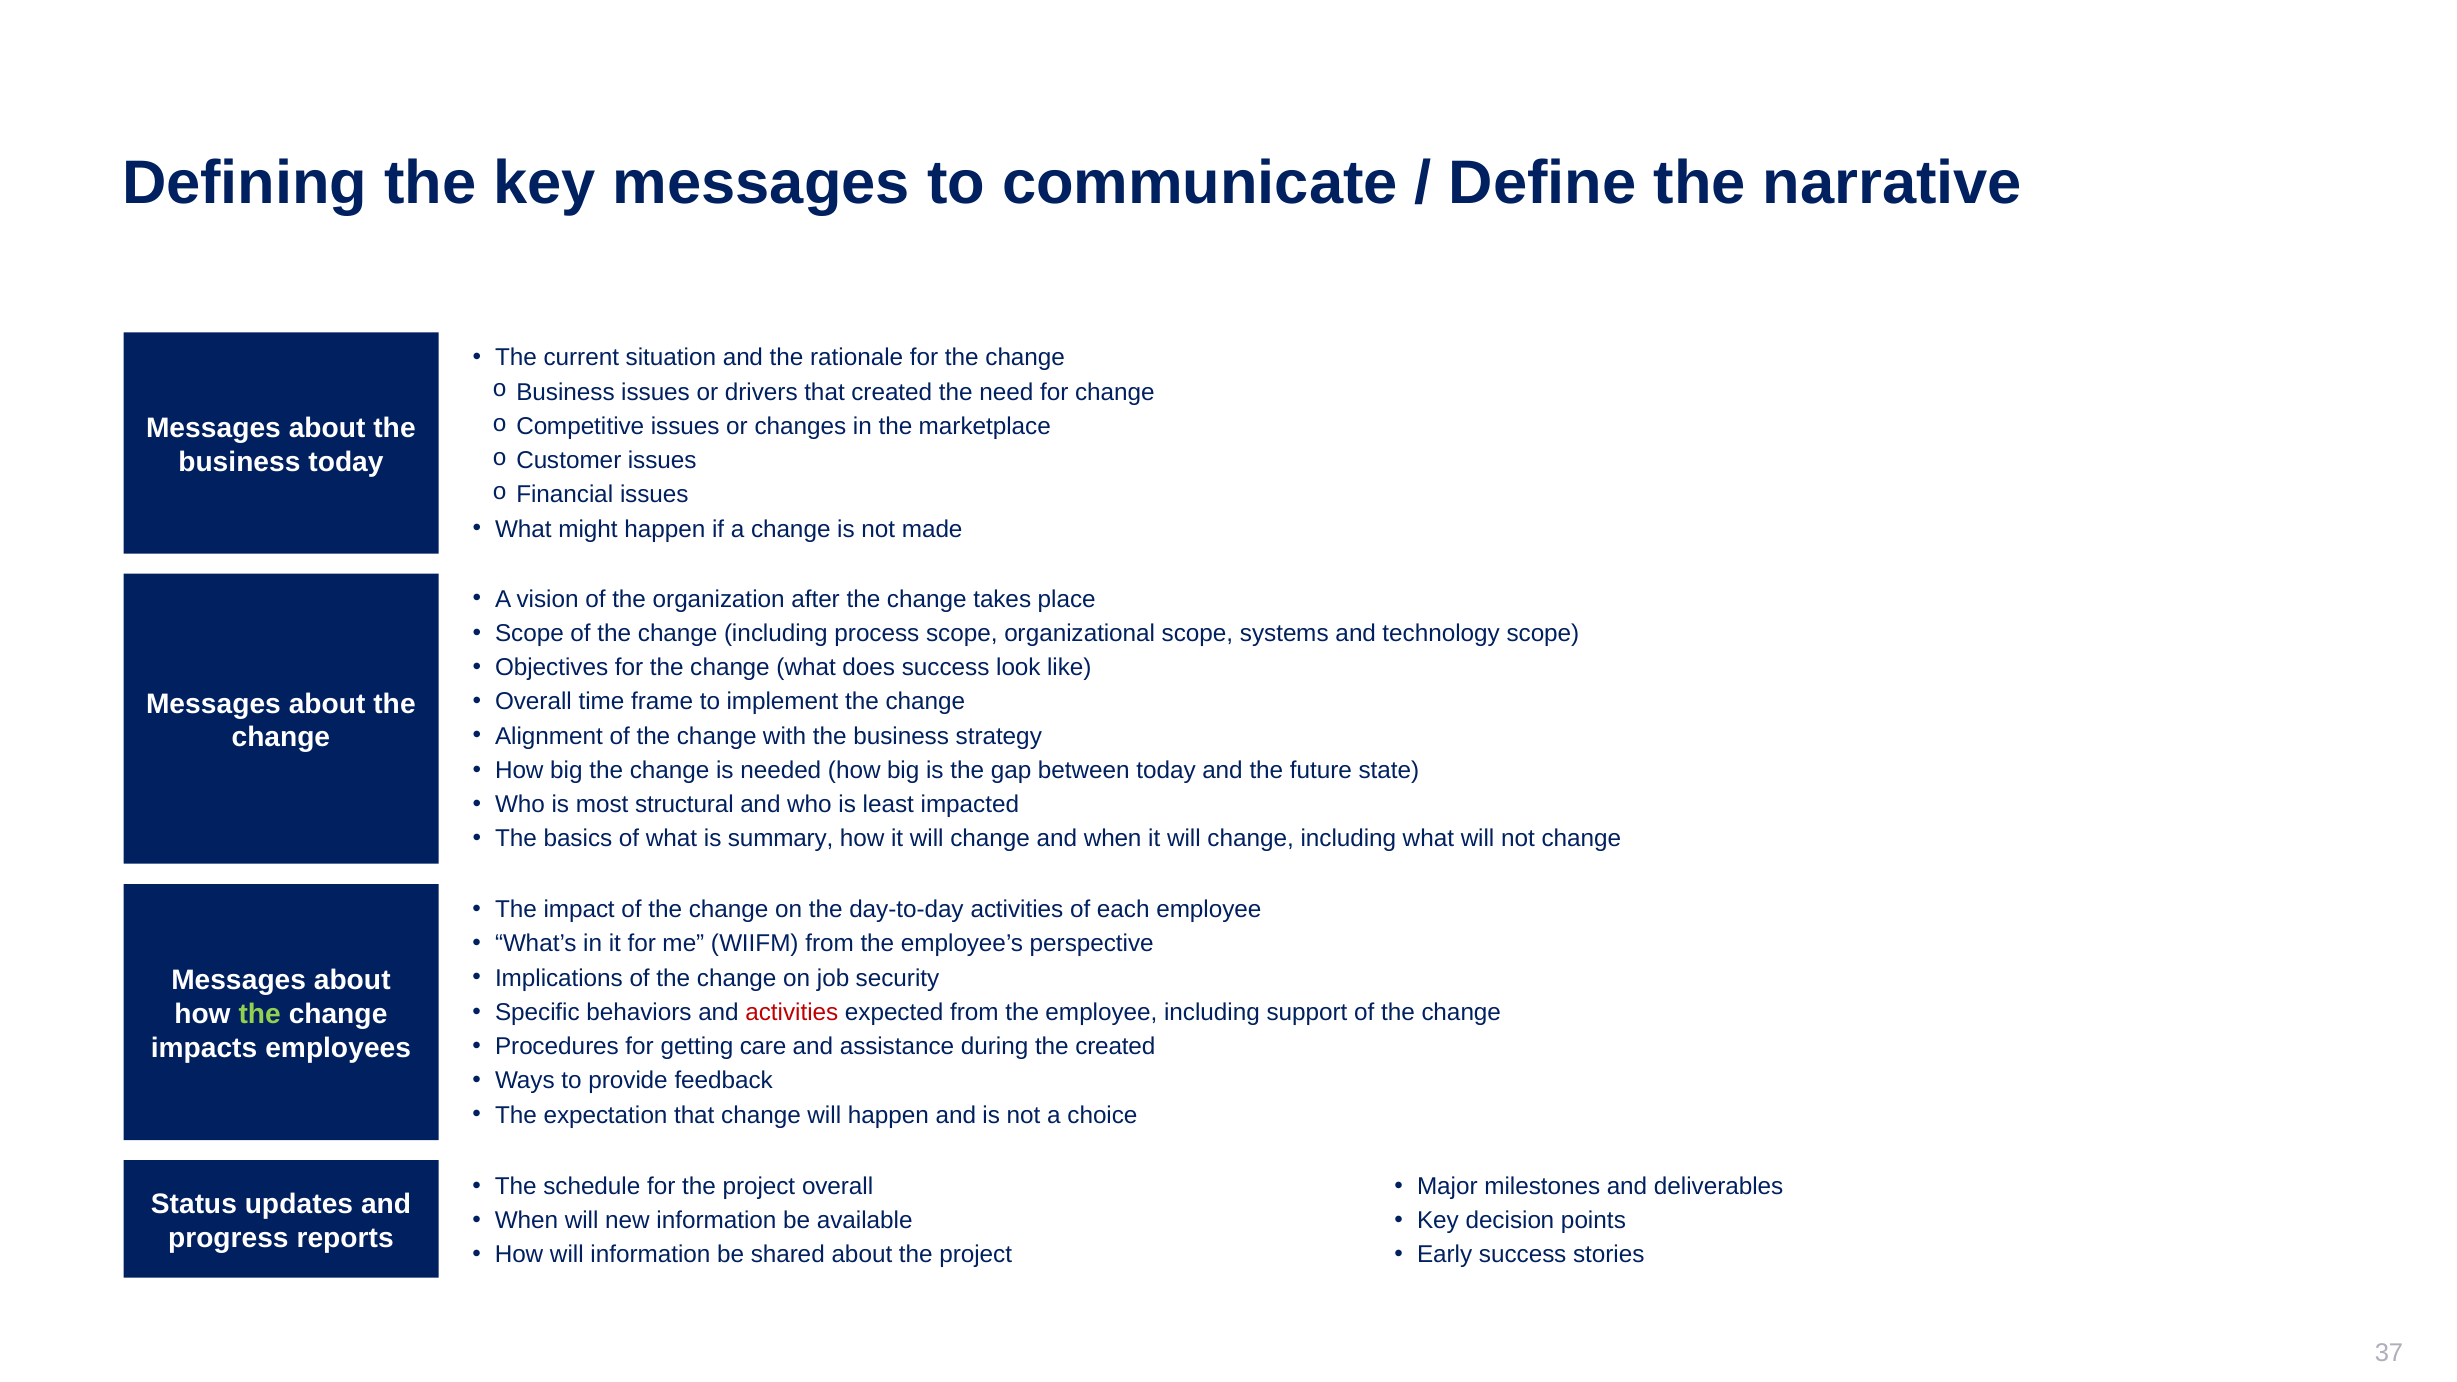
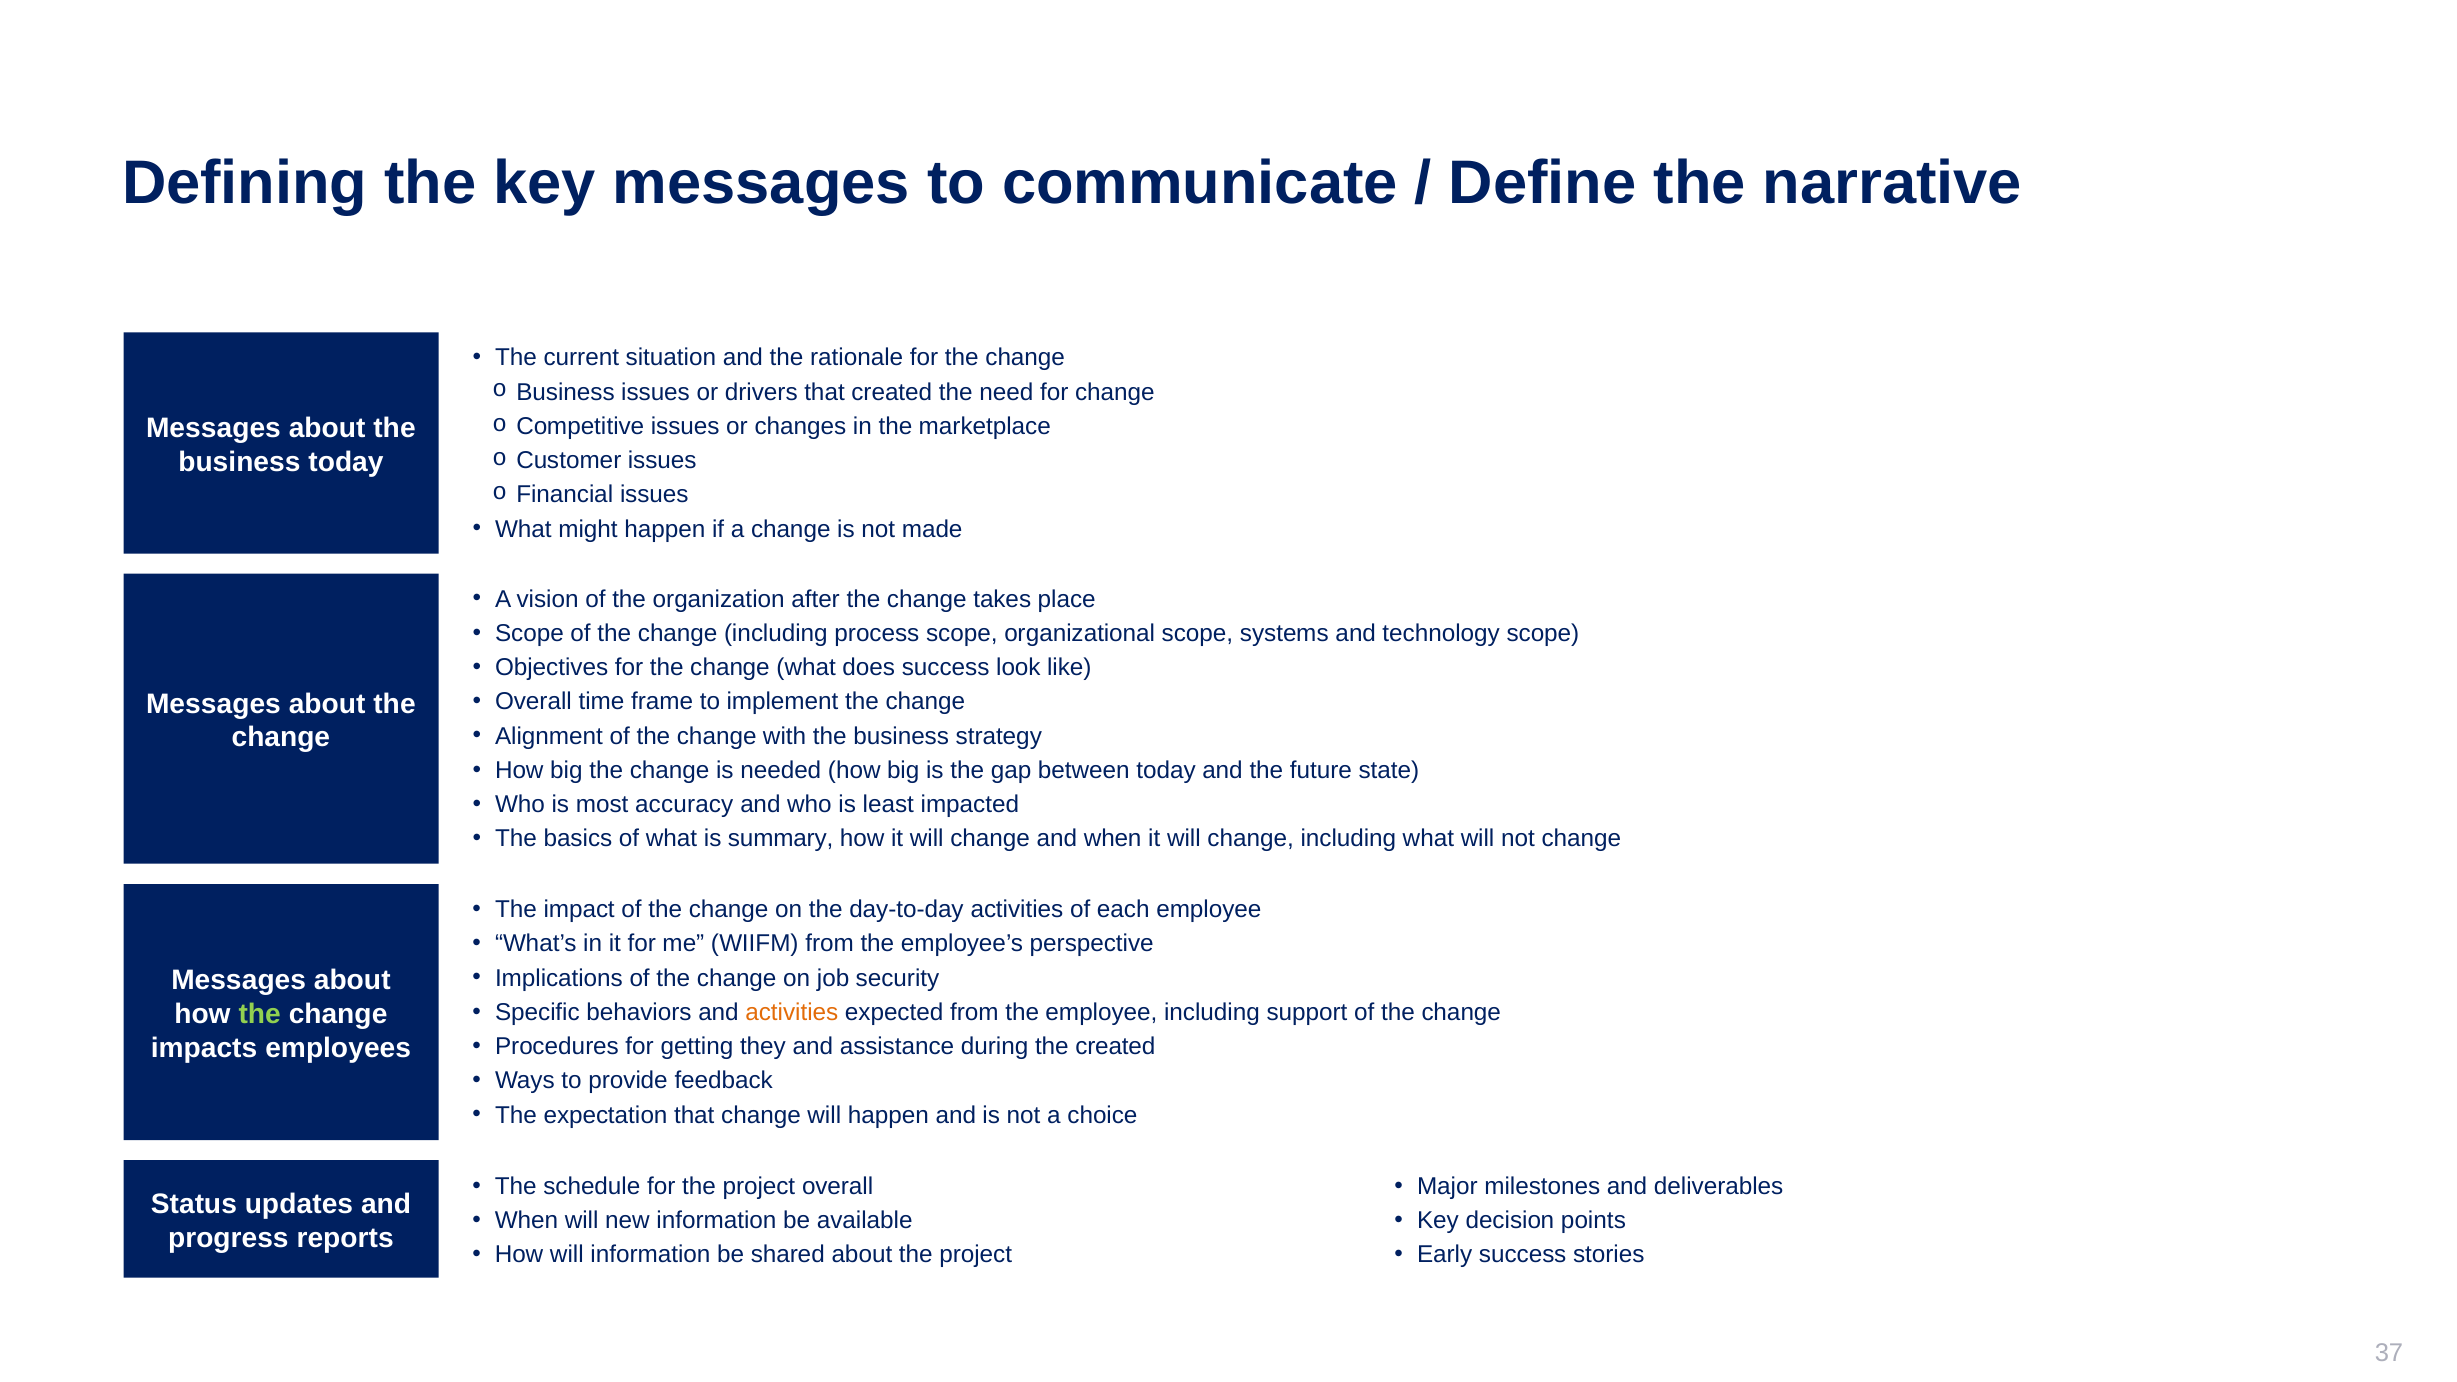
structural: structural -> accuracy (684, 805)
activities colour: red -> orange (792, 1012)
care: care -> they (763, 1047)
